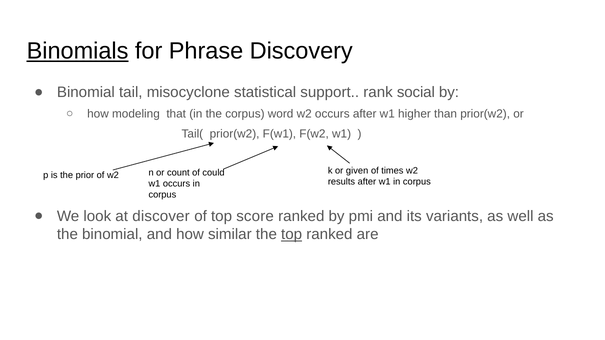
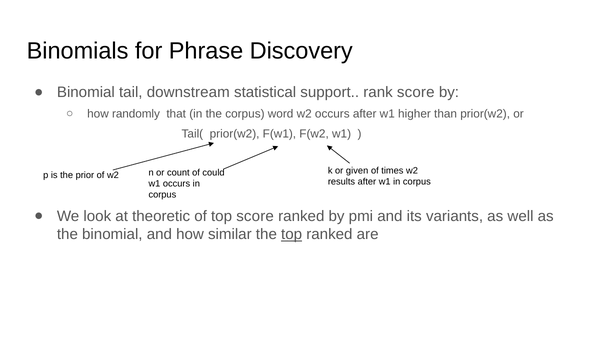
Binomials underline: present -> none (78, 51)
misocyclone: misocyclone -> downstream (188, 92)
rank social: social -> score (416, 92)
modeling: modeling -> randomly (136, 114)
discover: discover -> theoretic (161, 217)
